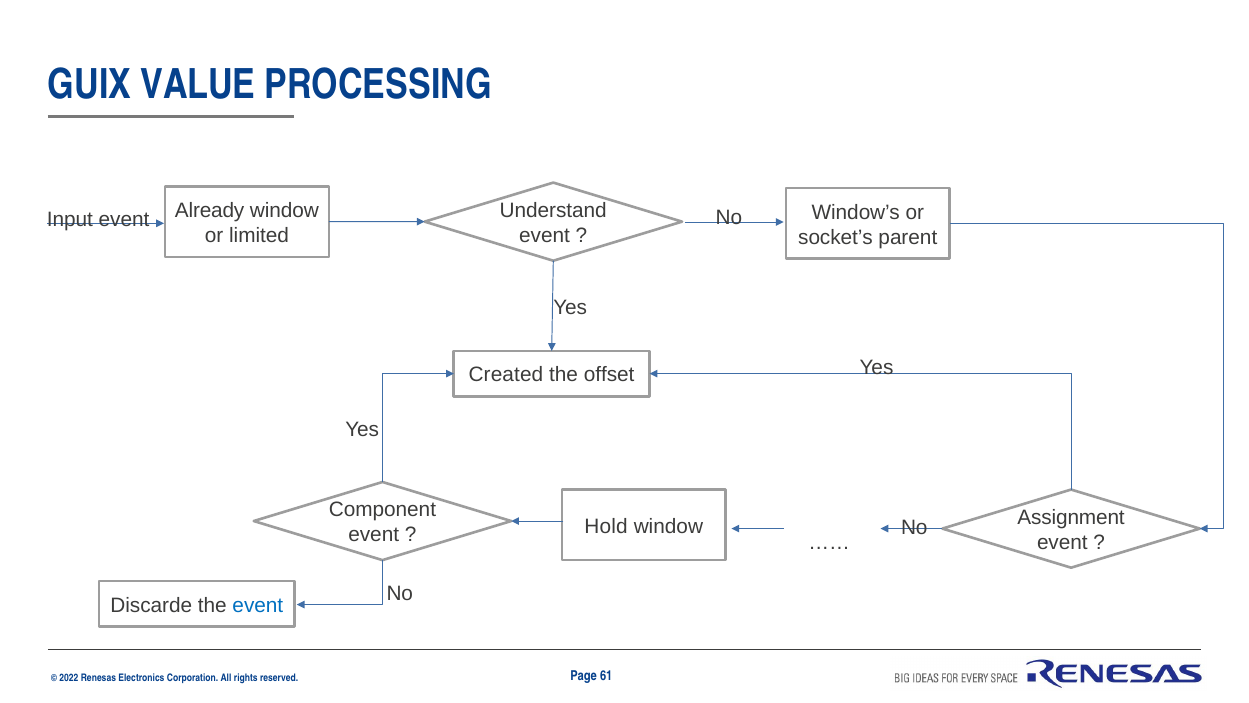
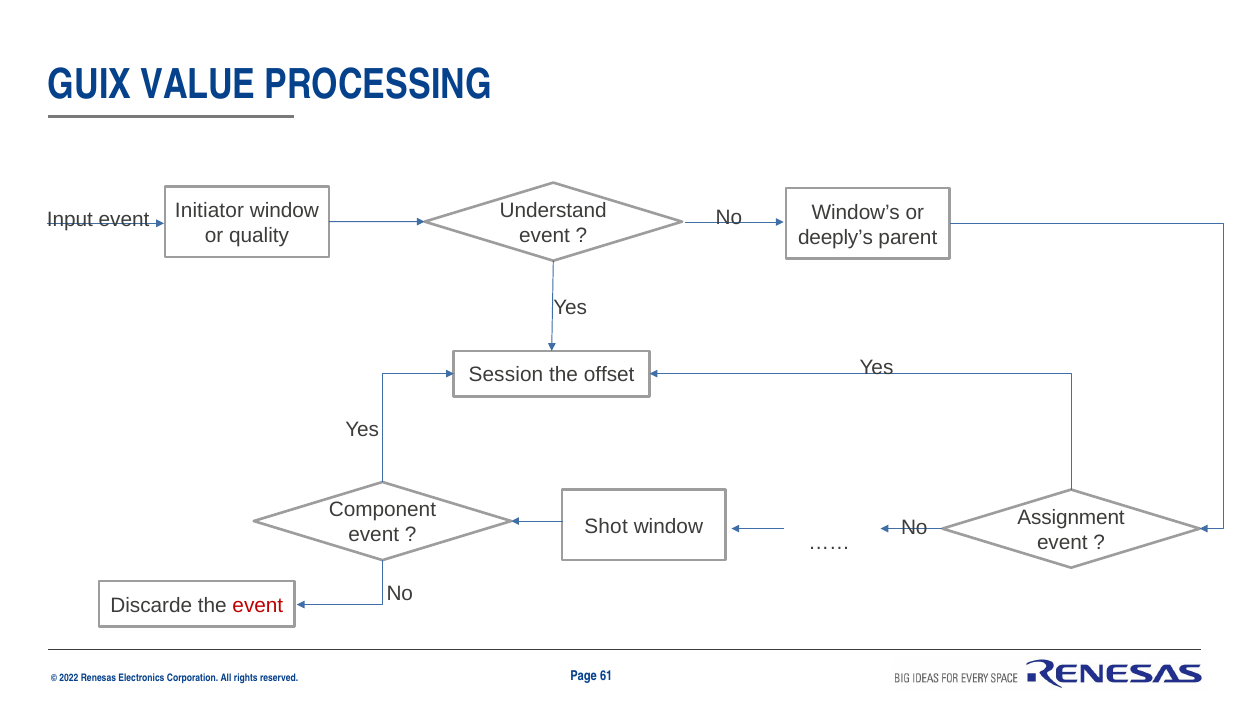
Already: Already -> Initiator (209, 210)
limited: limited -> quality (259, 235)
socket’s: socket’s -> deeply’s (836, 237)
Created: Created -> Session (506, 375)
Hold: Hold -> Shot (606, 526)
event colour: blue -> red (258, 605)
